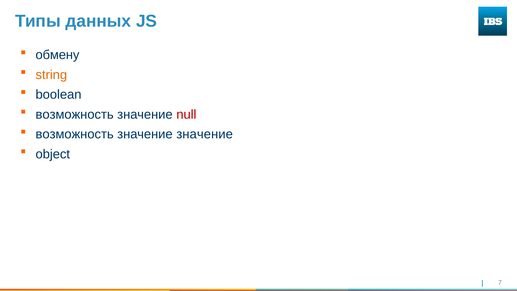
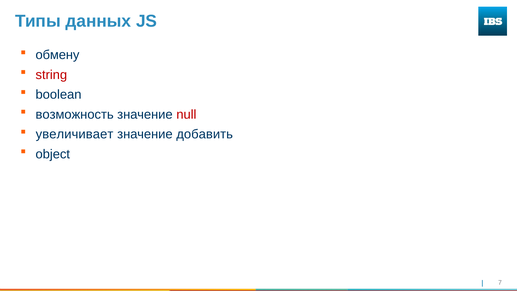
string colour: orange -> red (51, 75)
возможность: возможность -> увеличивает (75, 134)
значение значение: значение -> добавить (205, 134)
